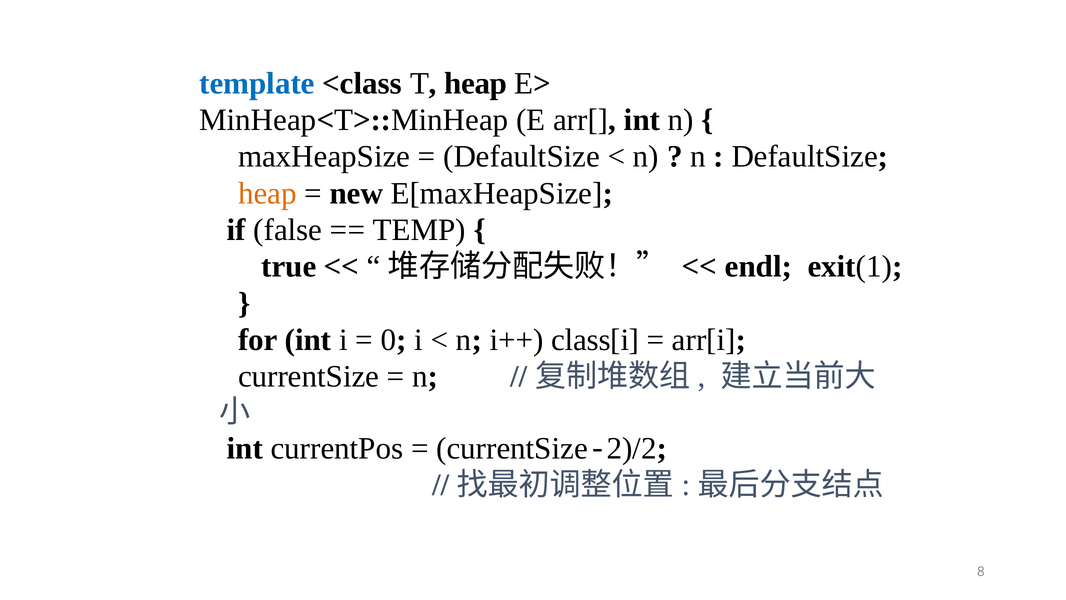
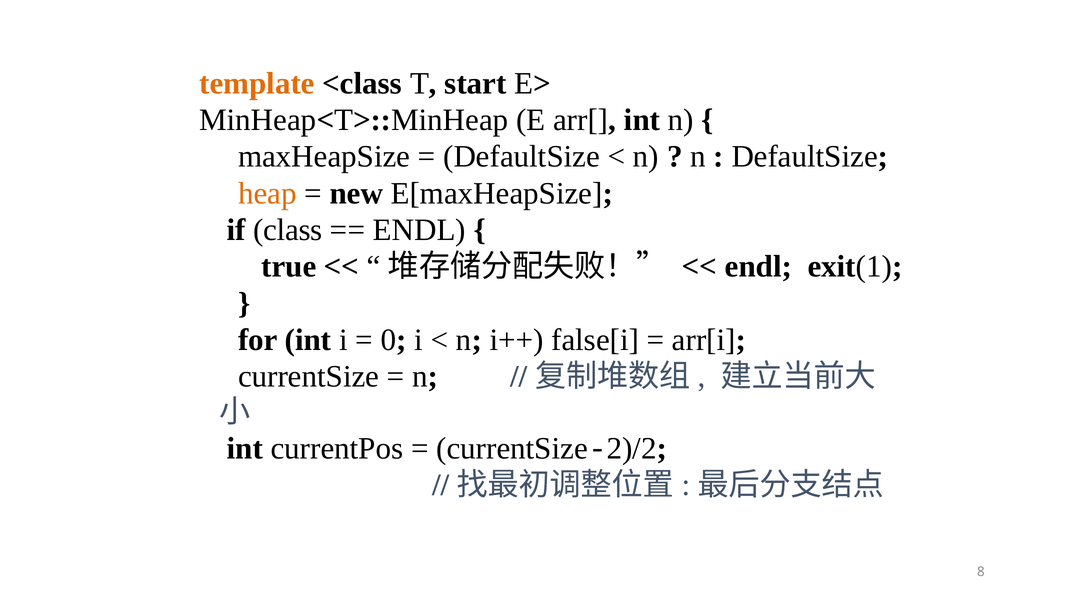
template colour: blue -> orange (257, 83)
T heap: heap -> start (475, 83)
false: false -> class (288, 230)
TEMP: TEMP -> ENDL (419, 230)
class[i: class[i -> false[i (595, 340)
